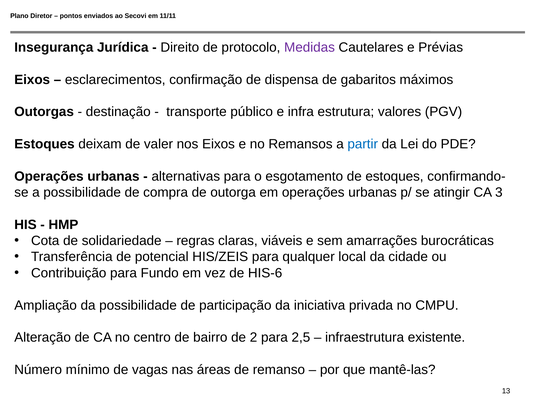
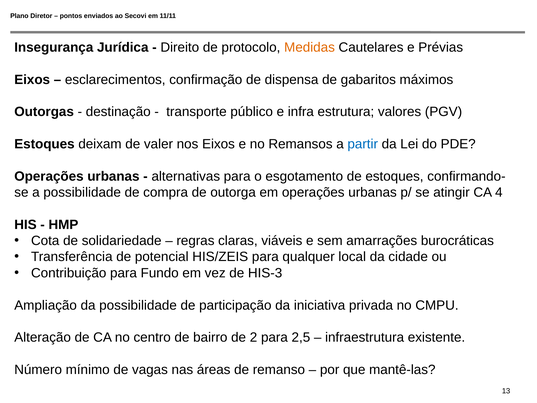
Medidas colour: purple -> orange (310, 47)
3: 3 -> 4 (499, 192)
HIS-6: HIS-6 -> HIS-3 (265, 273)
